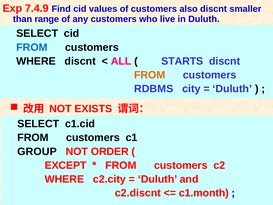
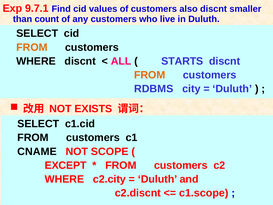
7.4.9: 7.4.9 -> 9.7.1 (37, 8)
range: range -> count (47, 19)
FROM colour: blue -> orange (32, 47)
GROUP: GROUP -> CNAME (37, 151)
ORDER: ORDER -> SCOPE (110, 151)
c1.month: c1.month -> c1.scope (204, 193)
